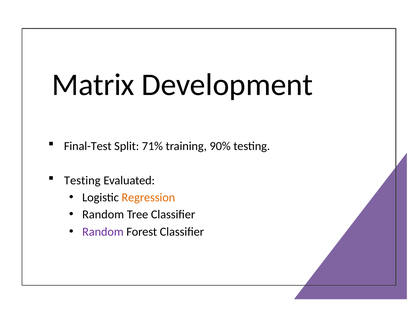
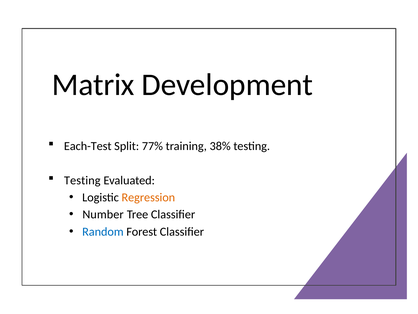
Final-Test: Final-Test -> Each-Test (88, 146)
71%: 71% -> 77% (152, 146)
90%: 90% -> 38% (220, 146)
Random: Random -> Number (103, 214)
Random colour: purple -> blue (103, 231)
